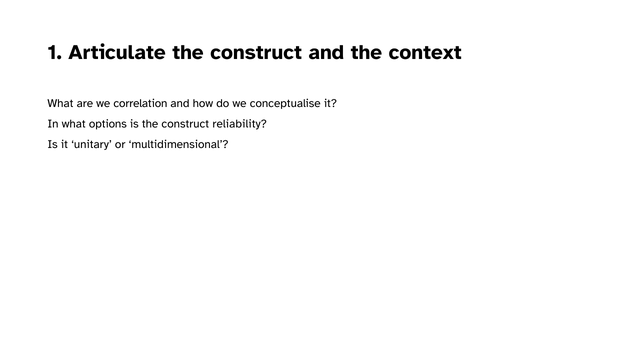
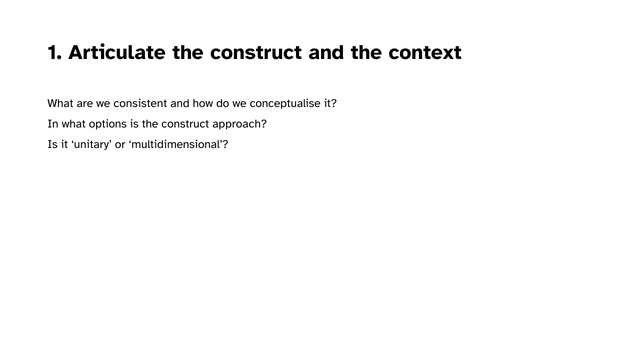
correlation: correlation -> consistent (140, 103)
reliability: reliability -> approach (240, 124)
